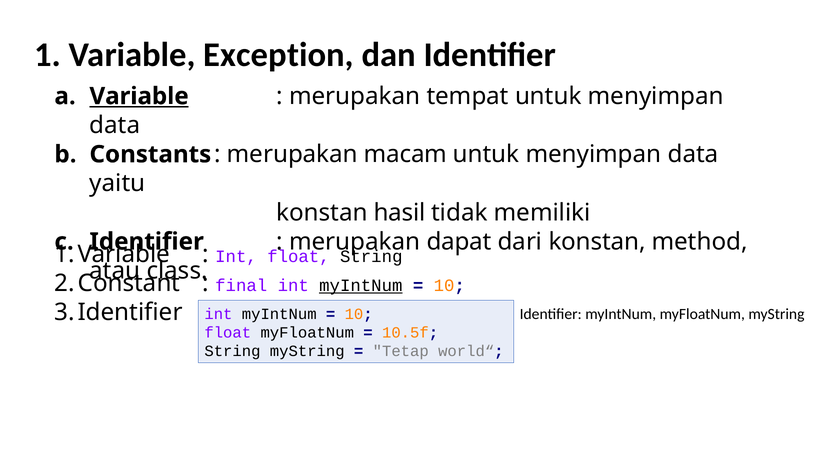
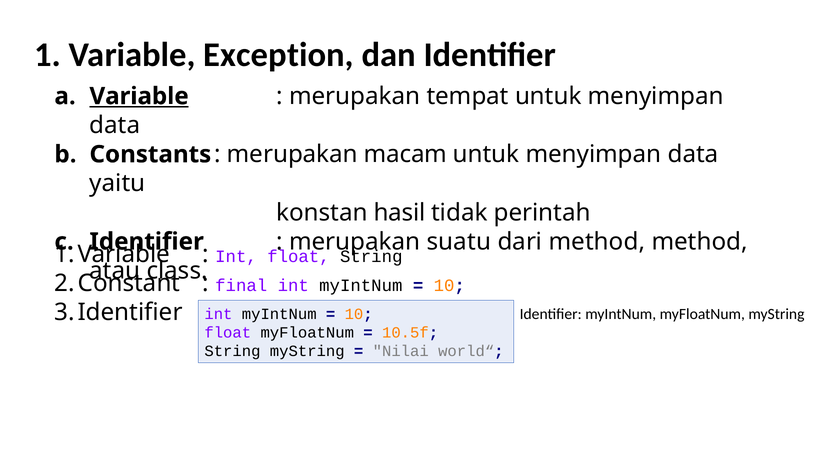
memiliki: memiliki -> perintah (542, 213)
dapat: dapat -> suatu (459, 242)
dari konstan: konstan -> method (597, 242)
myIntNum underline: present -> none (361, 286)
Tetap: Tetap -> Nilai (401, 352)
